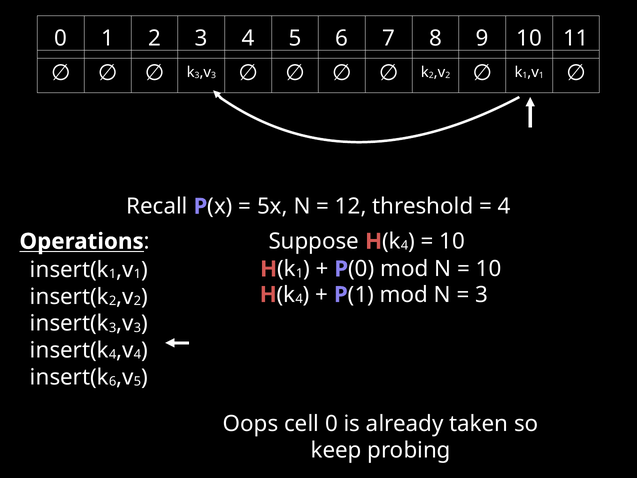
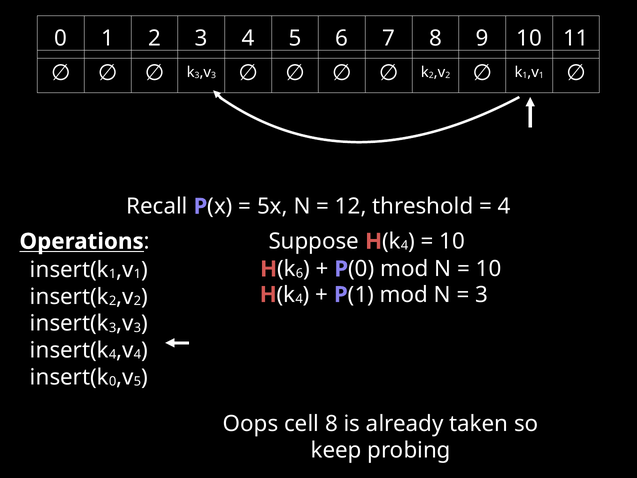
1: 1 -> 6 (299, 273)
6: 6 -> 0 (113, 381)
cell 0: 0 -> 8 (331, 423)
